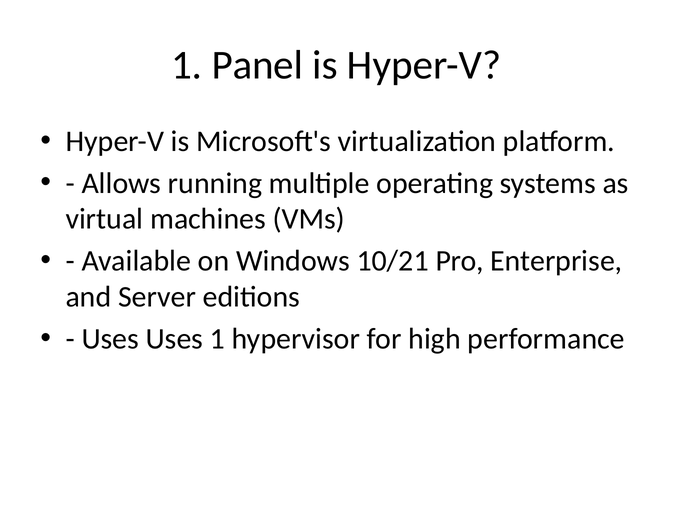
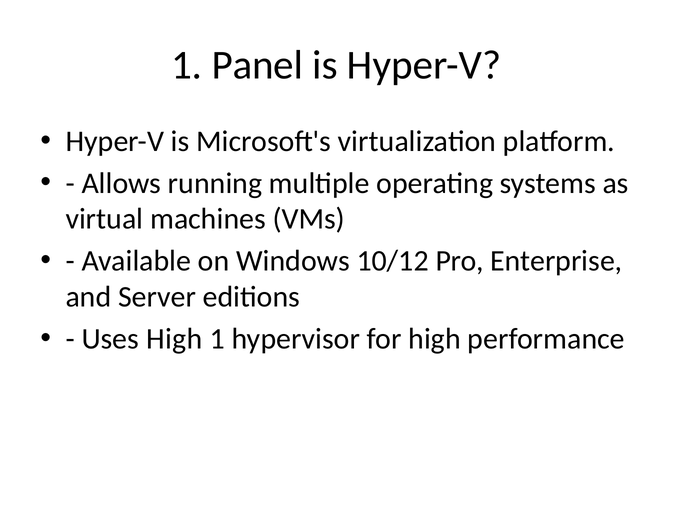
10/21: 10/21 -> 10/12 (393, 261)
Uses Uses: Uses -> High (174, 339)
